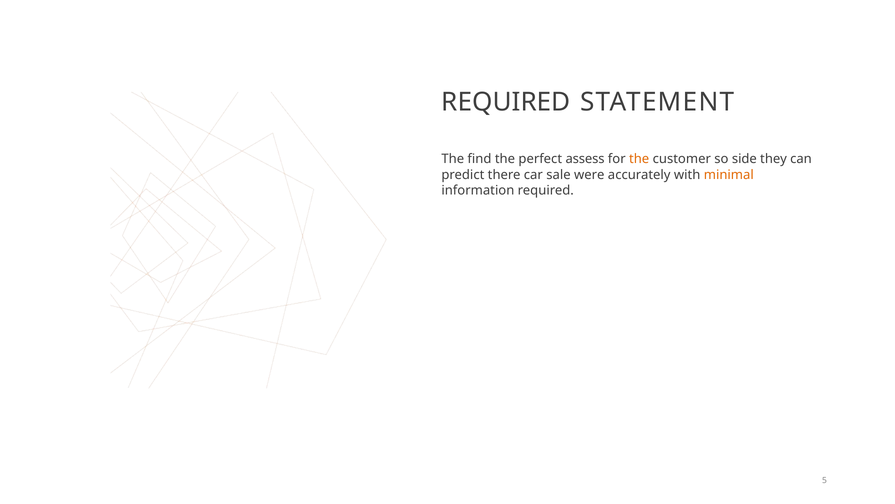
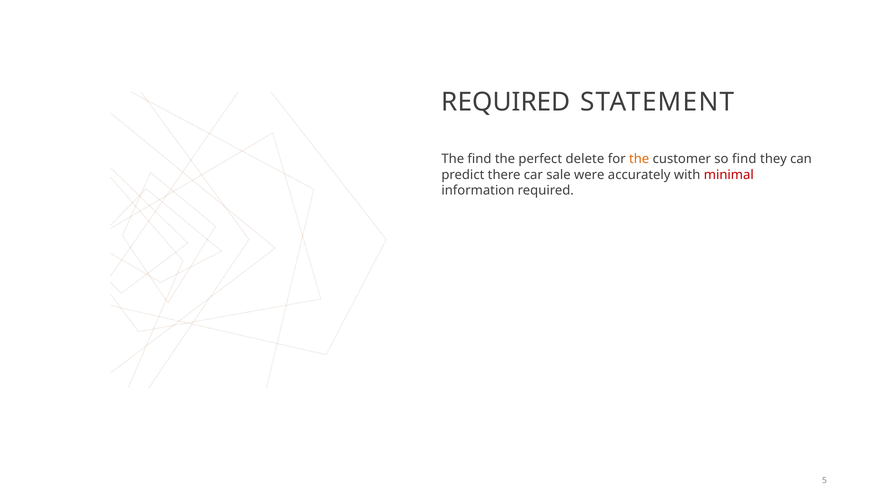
assess: assess -> delete (585, 159)
so side: side -> find (744, 159)
minimal colour: orange -> red (729, 175)
